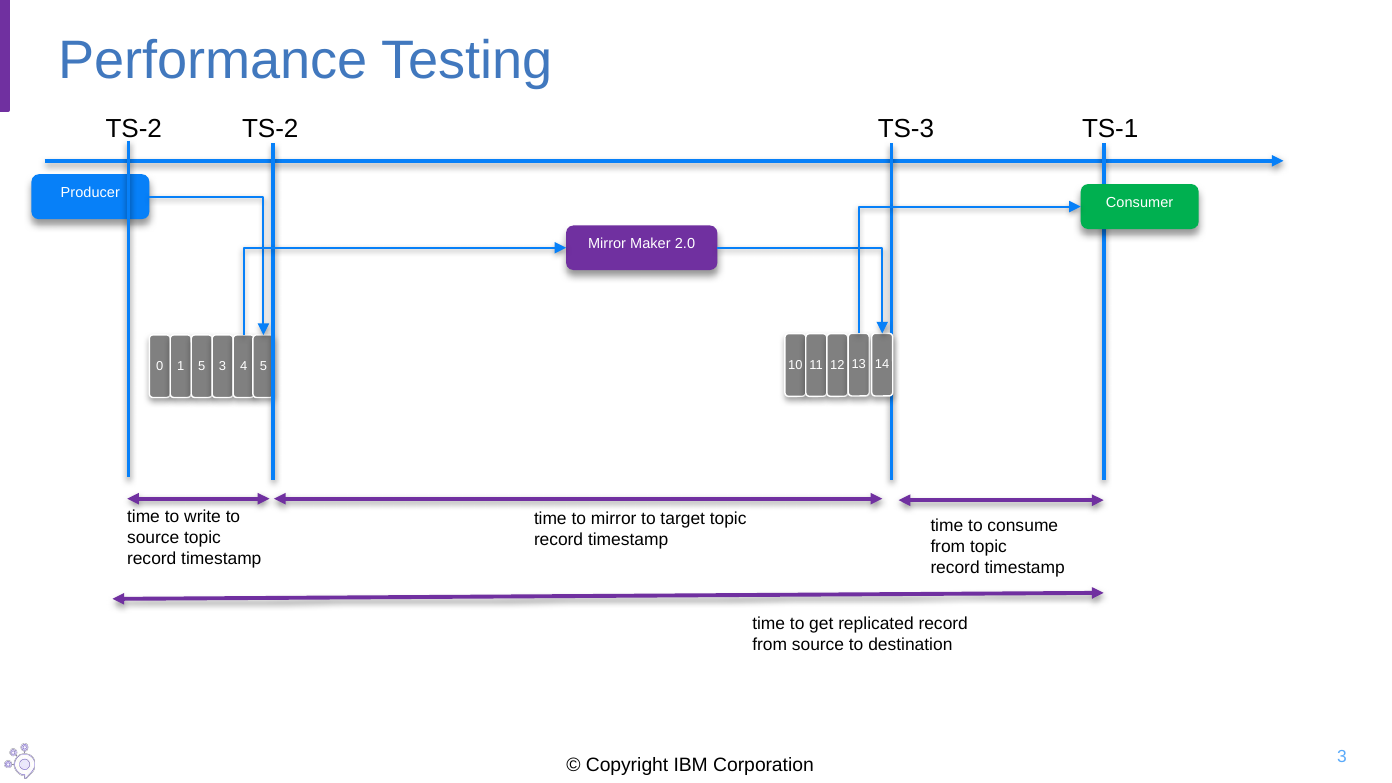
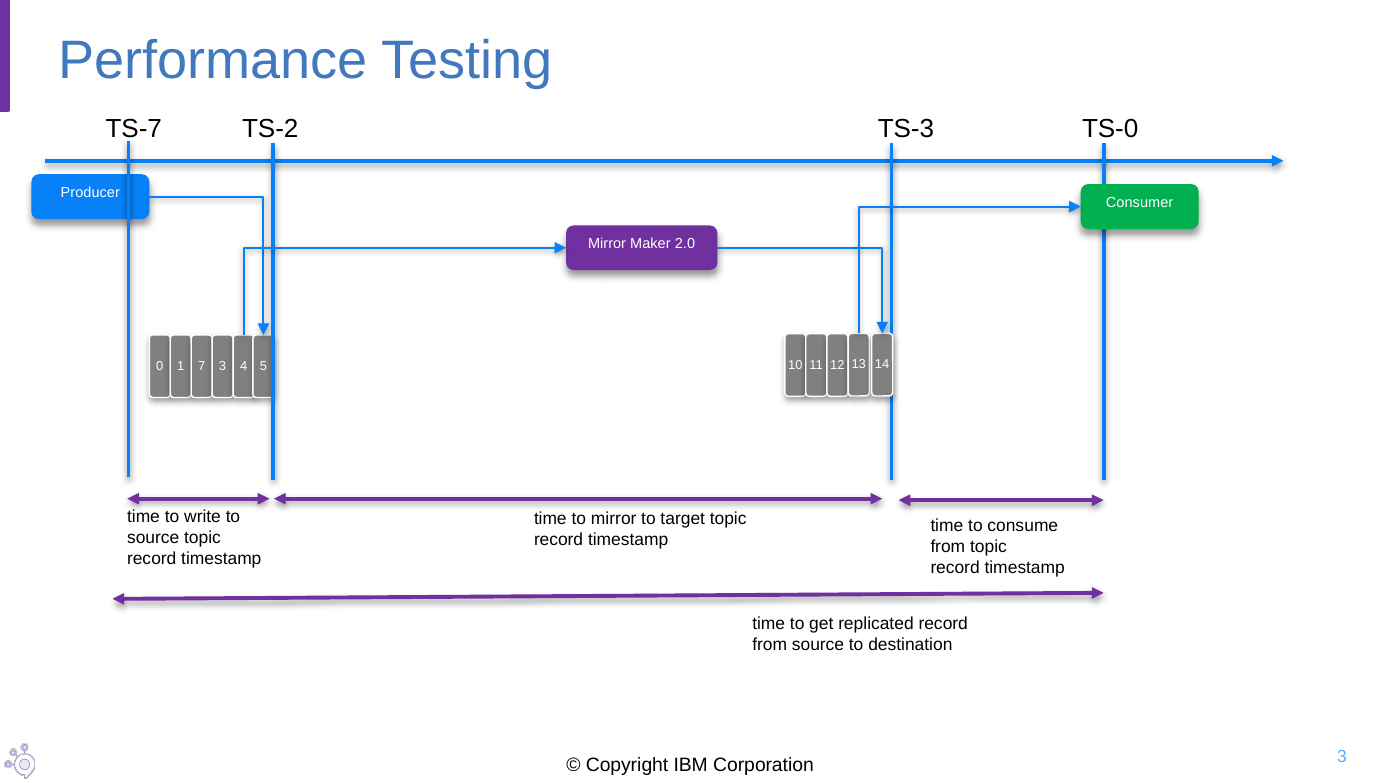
TS-2: TS-2 -> TS-7 (134, 129)
TS-1: TS-1 -> TS-0 (1110, 129)
1 5: 5 -> 7 (202, 366)
